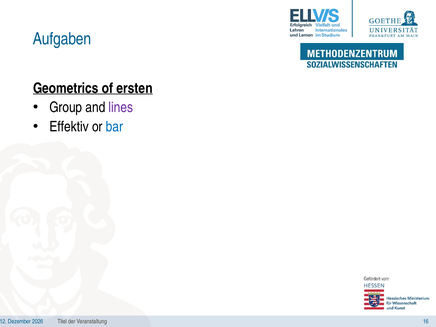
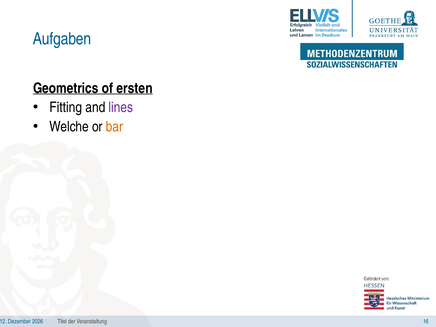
Group: Group -> Fitting (66, 107)
Effektiv: Effektiv -> Welche (69, 127)
bar colour: blue -> orange (115, 127)
